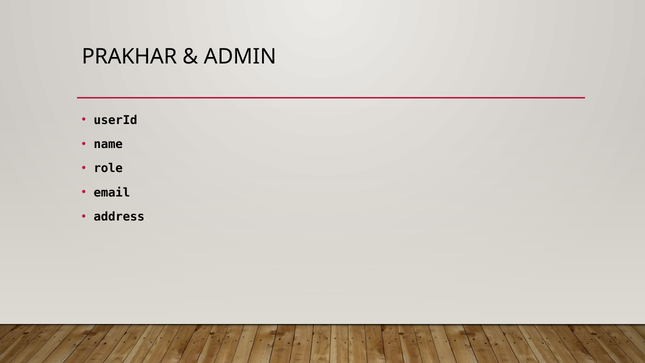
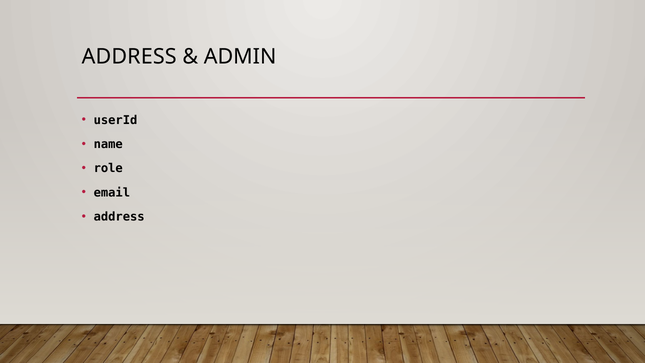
PRAKHAR: PRAKHAR -> ADDRESS (129, 56)
